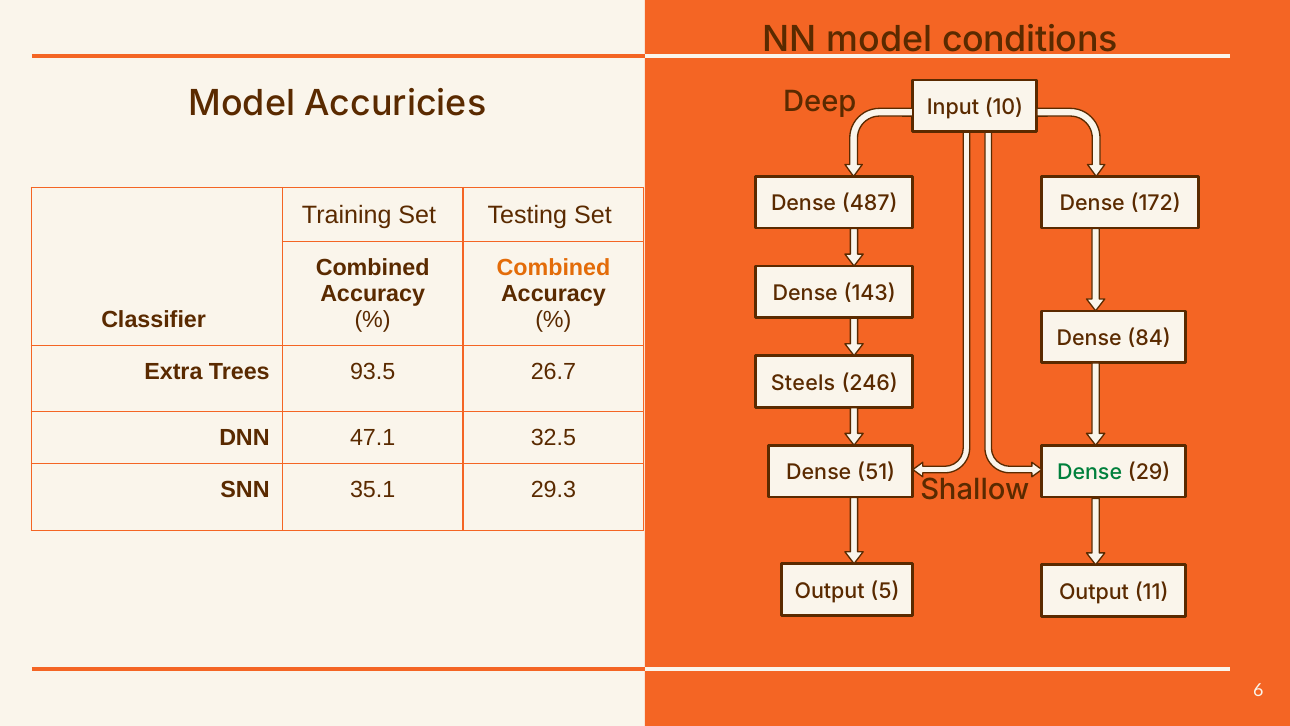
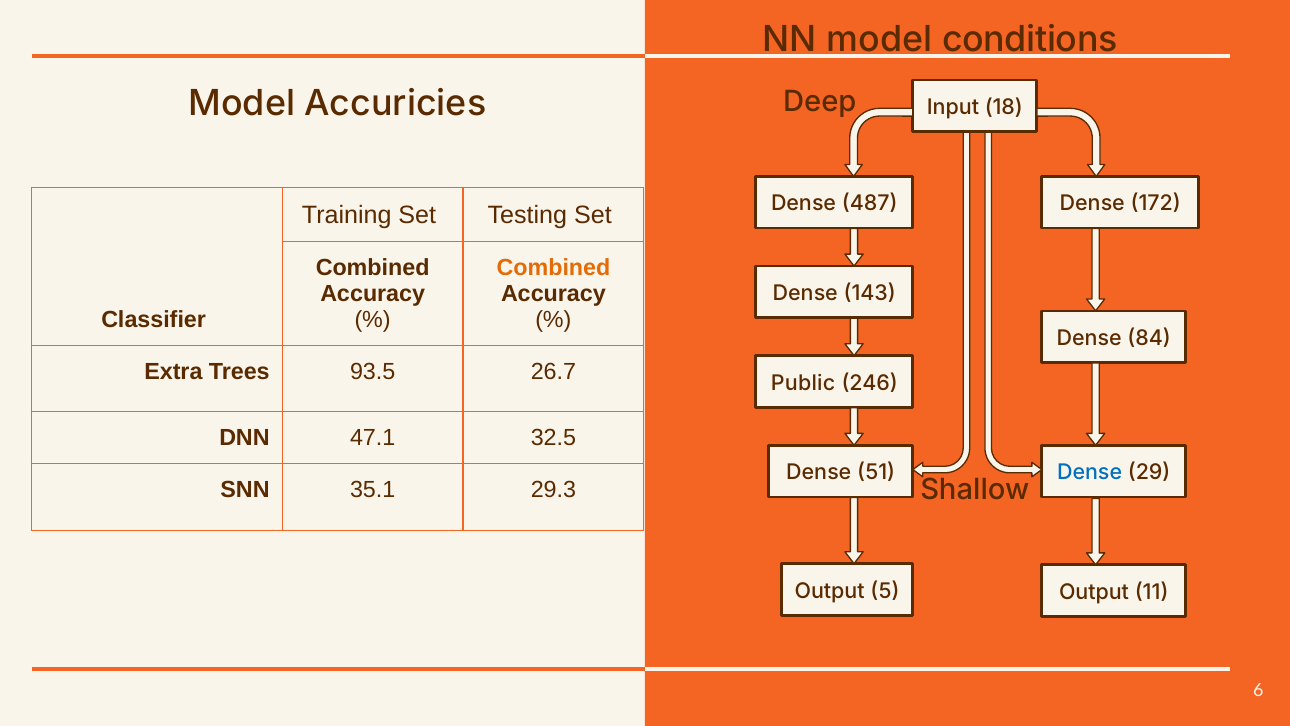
10: 10 -> 18 (1004, 107)
Steels: Steels -> Public (803, 383)
Dense colour: green -> blue (1090, 472)
